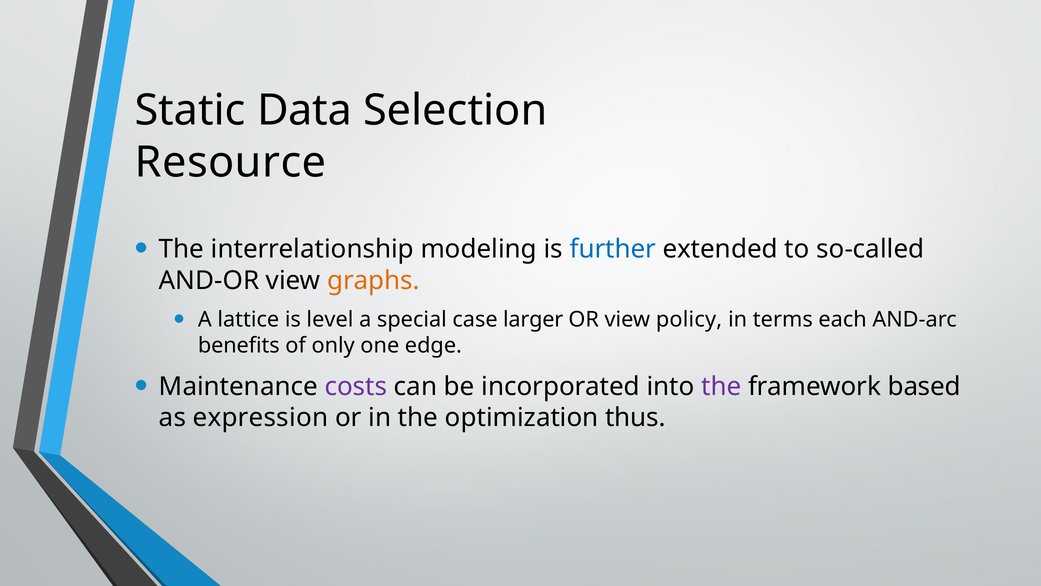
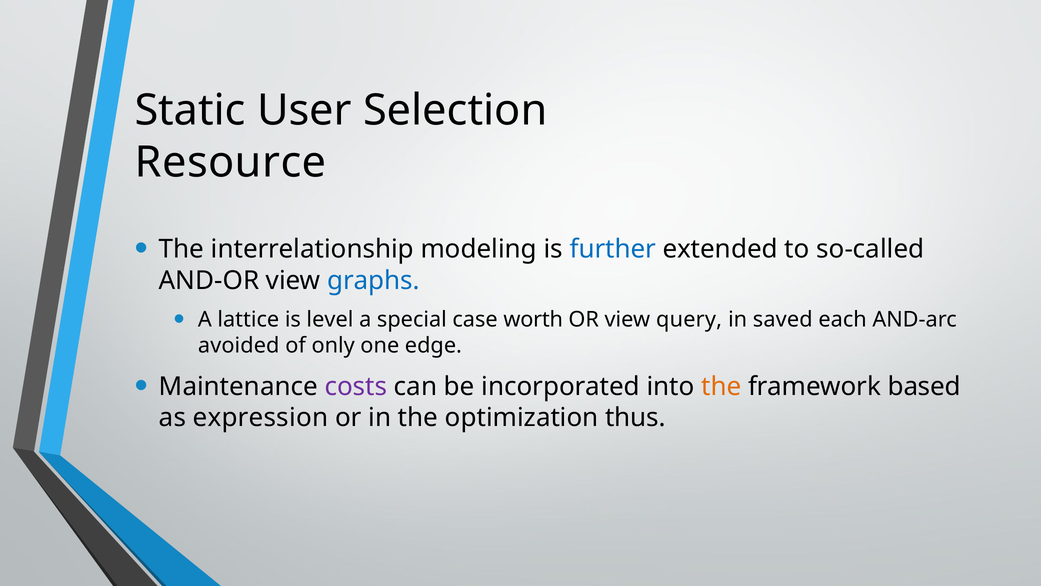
Data: Data -> User (304, 110)
graphs colour: orange -> blue (373, 280)
larger: larger -> worth (533, 319)
policy: policy -> query (689, 319)
terms: terms -> saved (783, 319)
benefits: benefits -> avoided (239, 346)
the colour: purple -> orange (721, 386)
